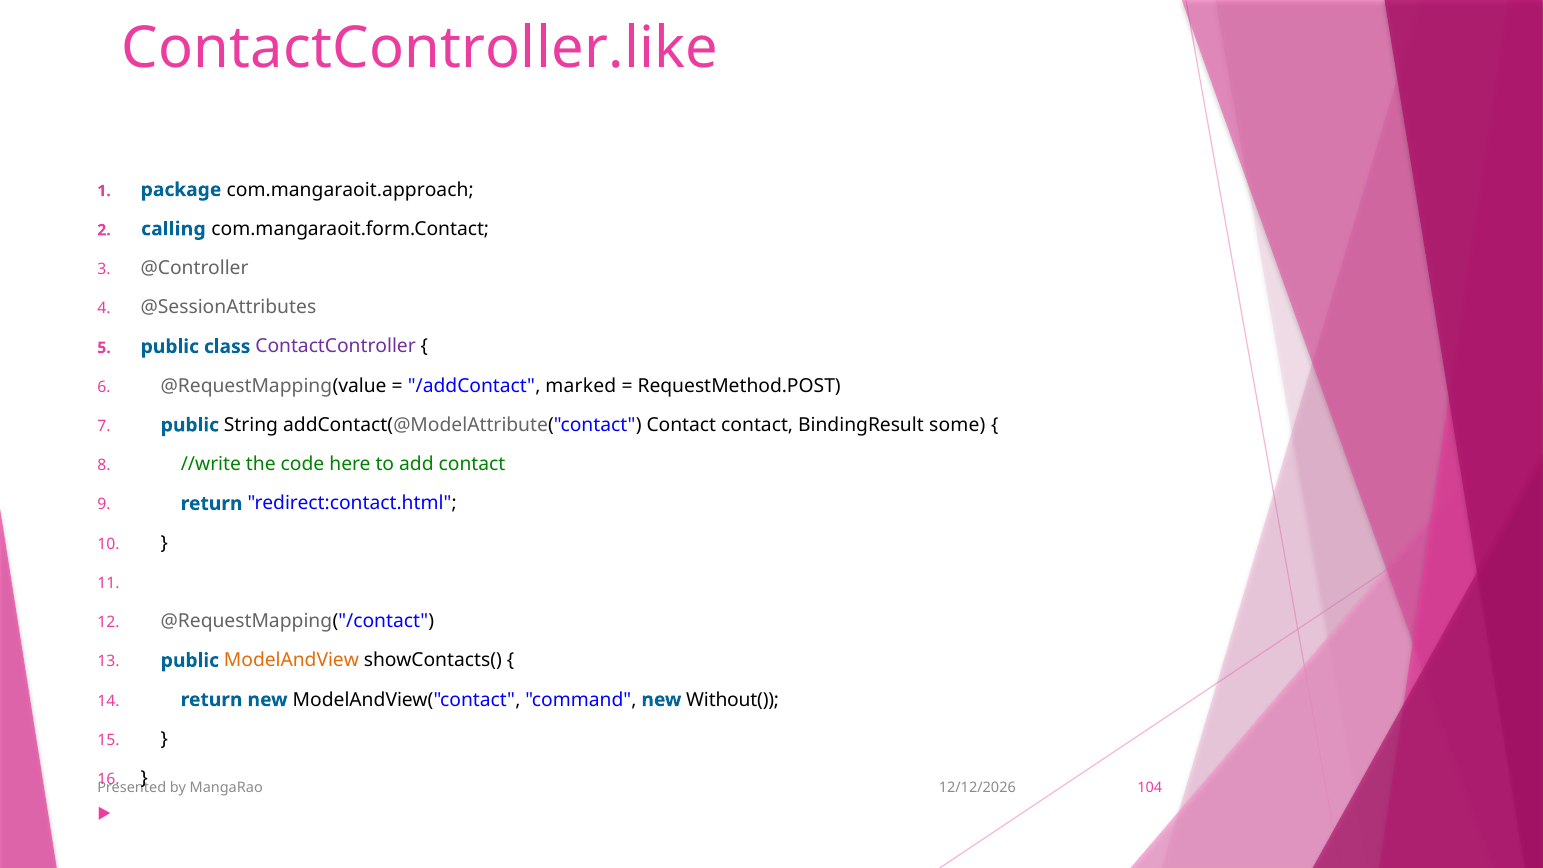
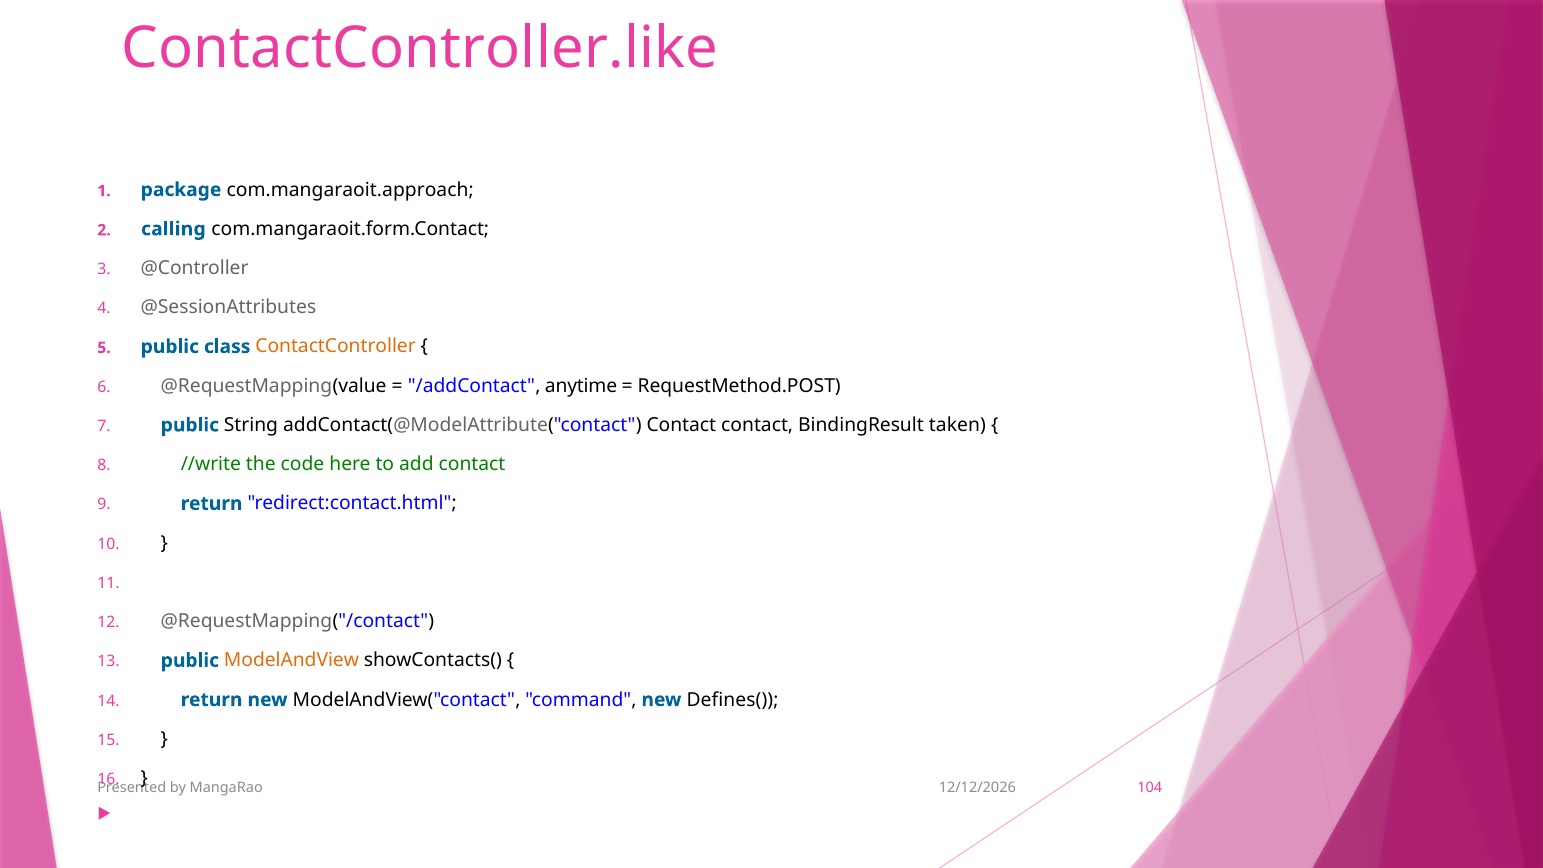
ContactController colour: purple -> orange (336, 347)
marked: marked -> anytime (581, 386)
some: some -> taken (957, 425)
Without(: Without( -> Defines( (733, 700)
